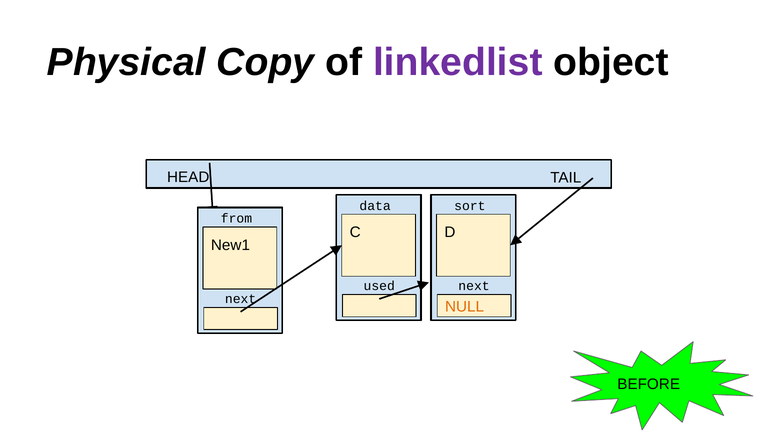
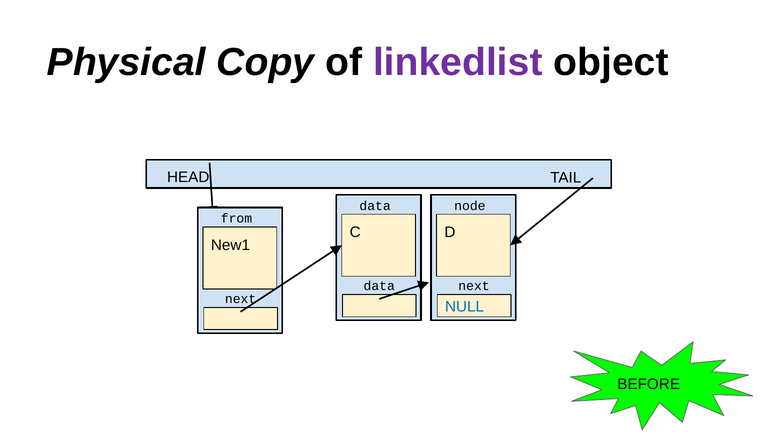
sort: sort -> node (470, 206)
used: used -> data (379, 286)
NULL colour: orange -> blue (465, 307)
